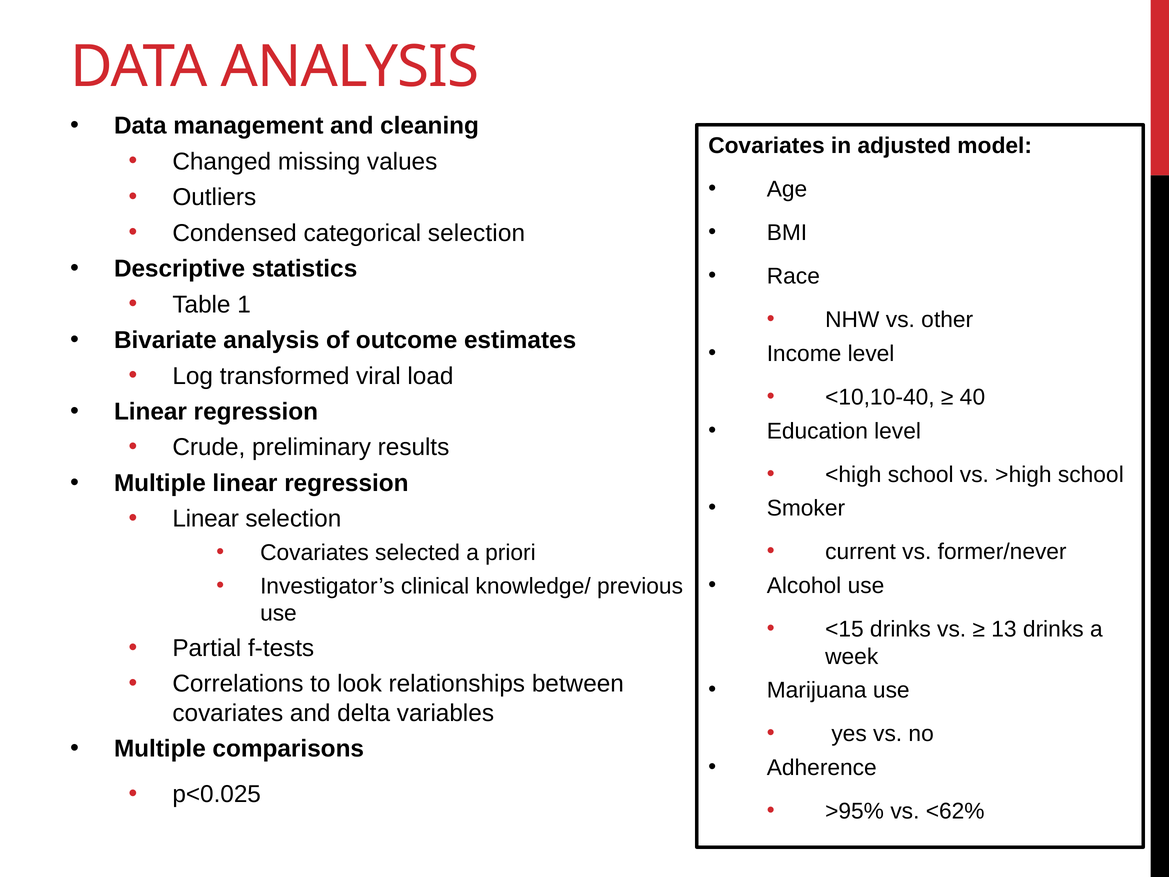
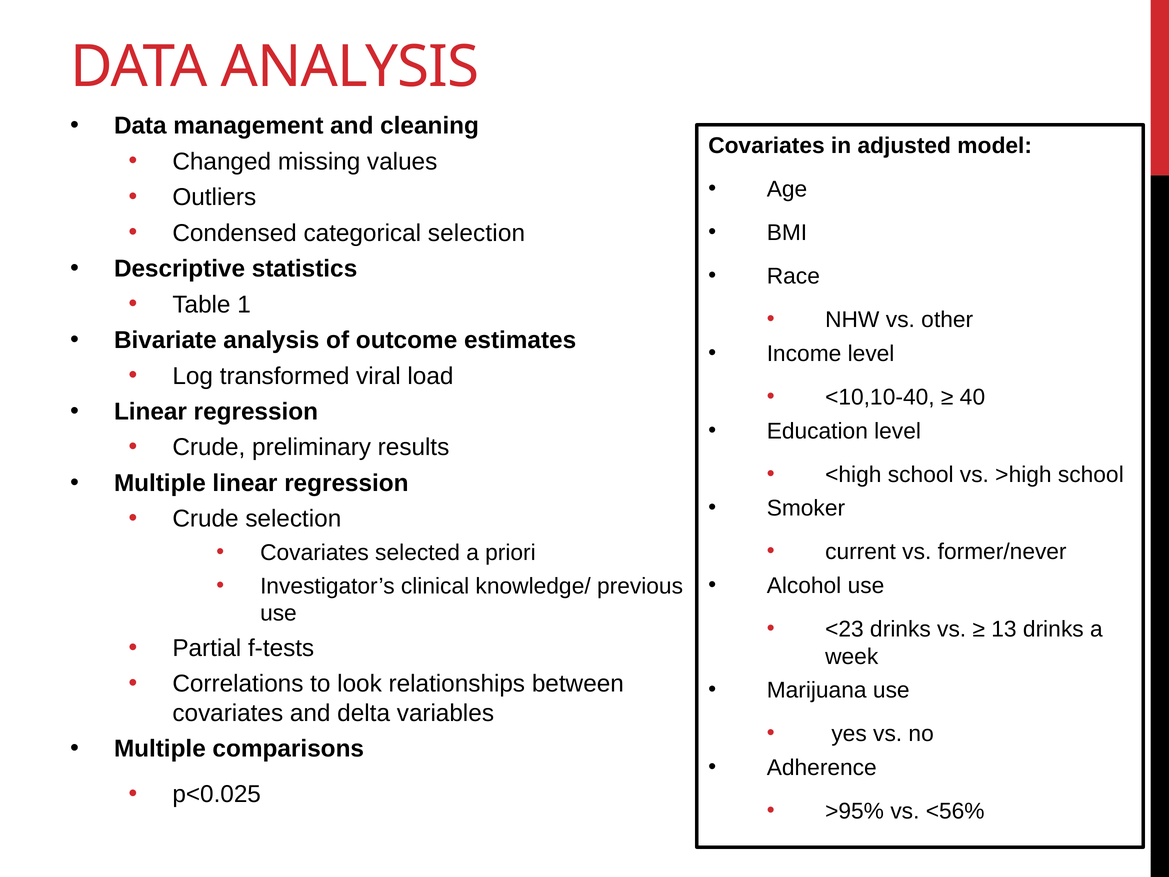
Linear: Linear -> Crude (206, 519)
<15: <15 -> <23 (844, 629)
<62%: <62% -> <56% (955, 811)
